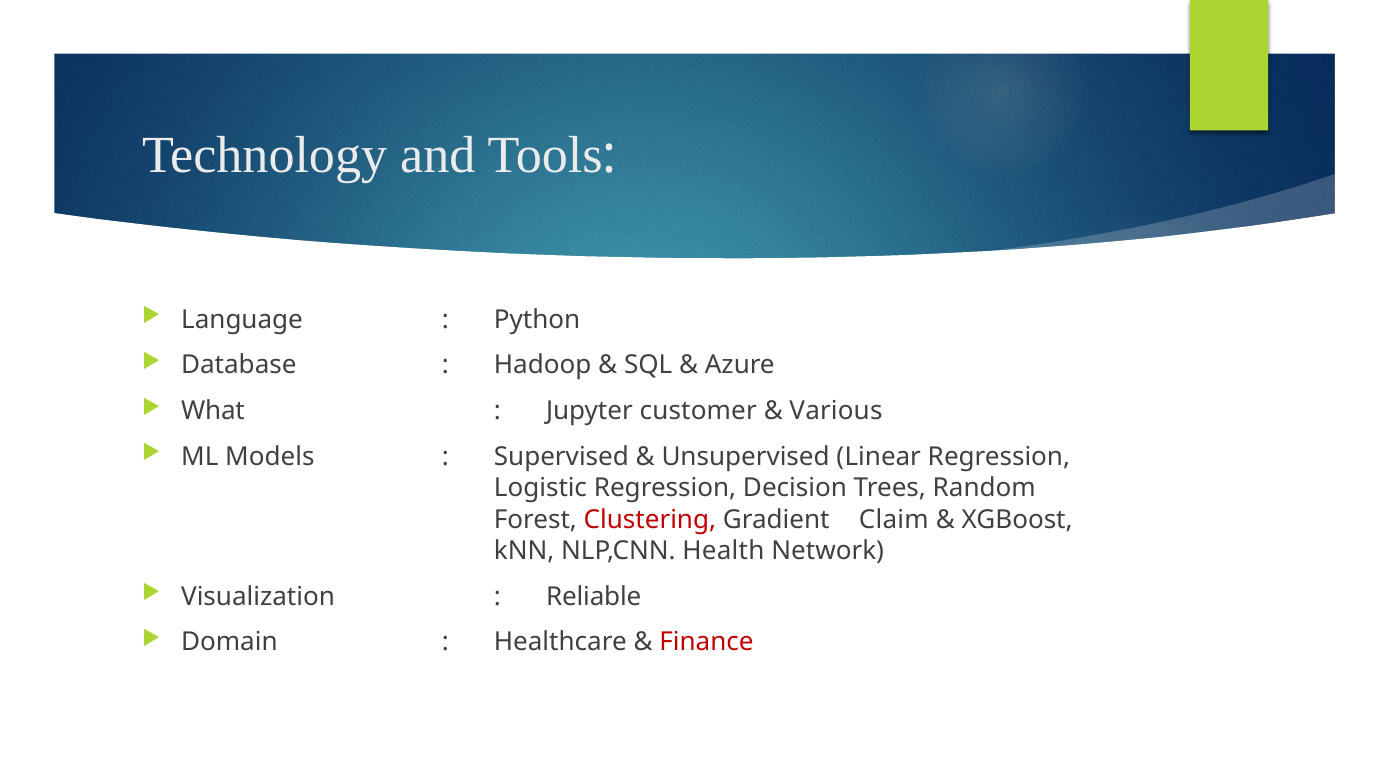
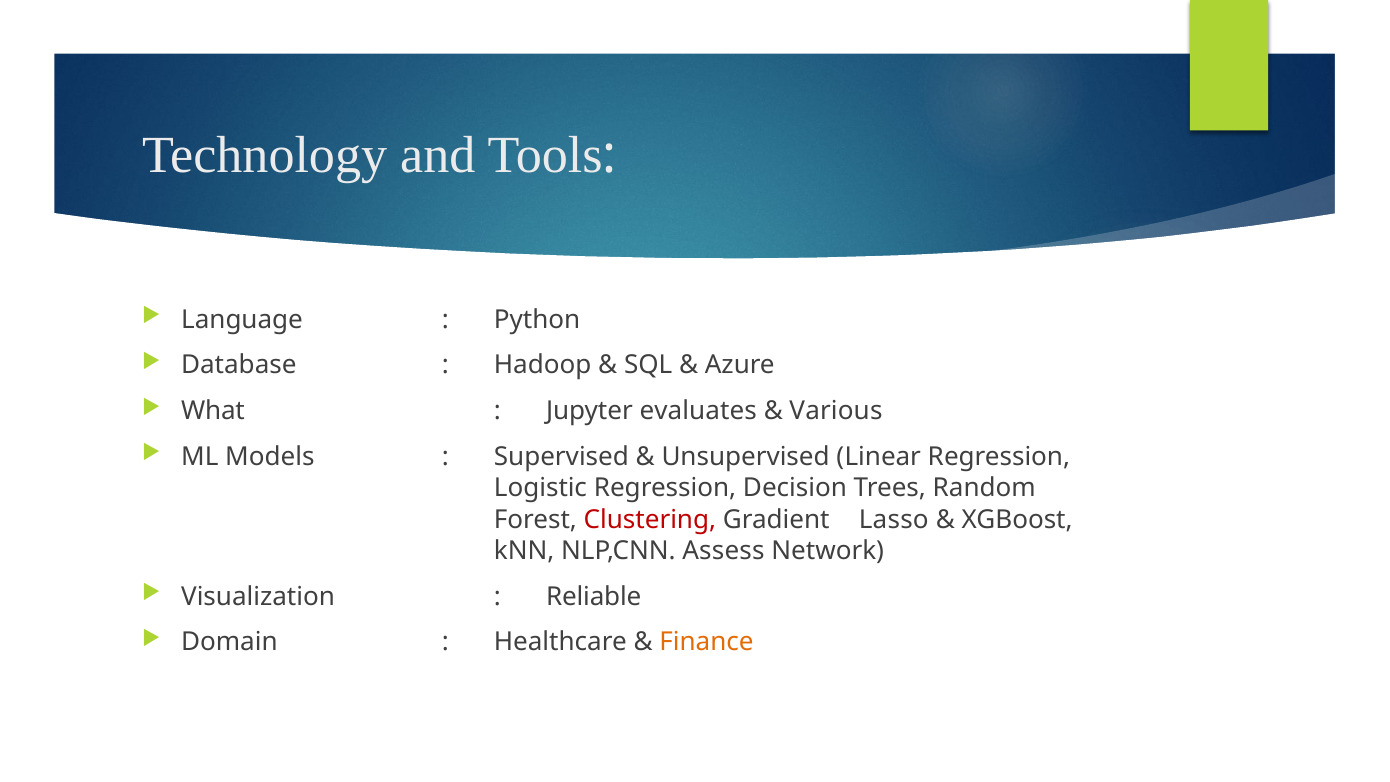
customer: customer -> evaluates (698, 411)
Claim: Claim -> Lasso (894, 519)
Health: Health -> Assess (723, 551)
Finance colour: red -> orange (706, 642)
